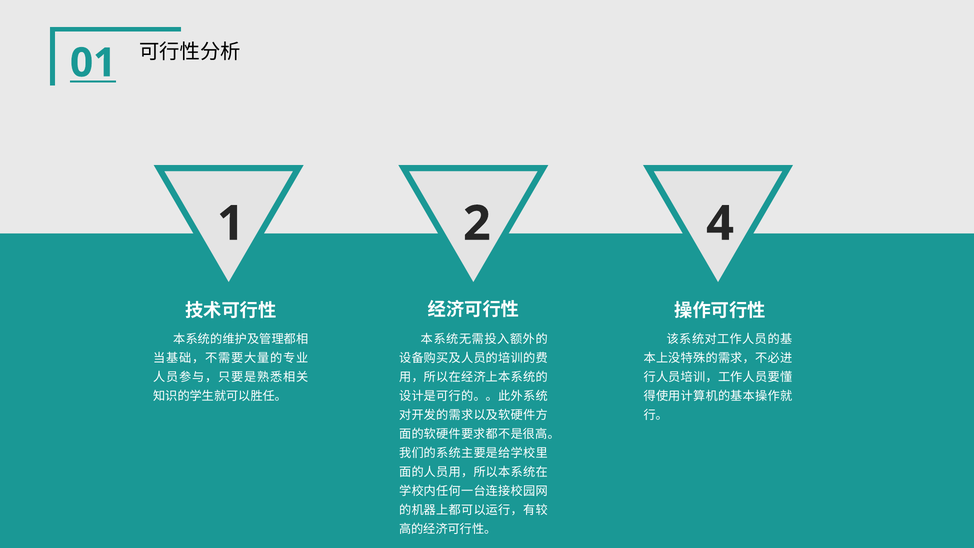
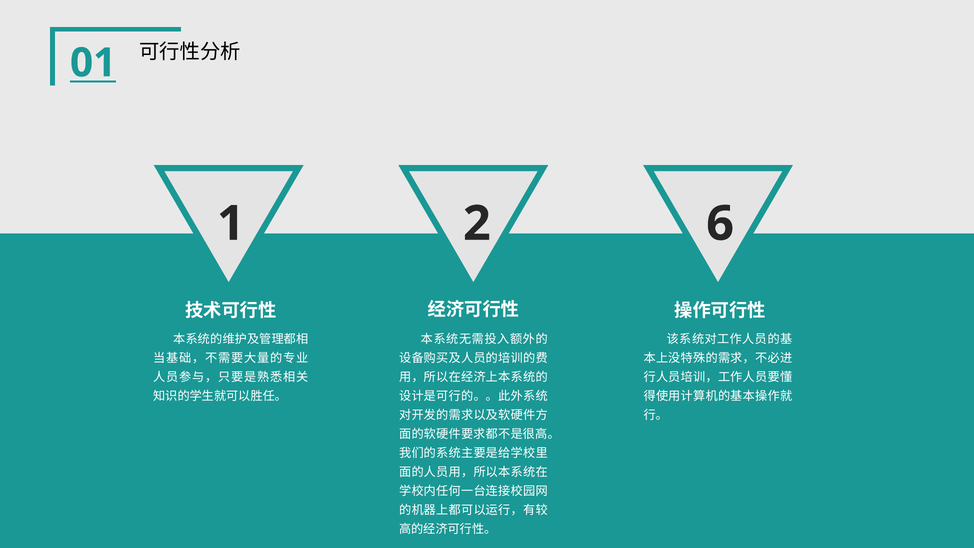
4: 4 -> 6 (720, 224)
